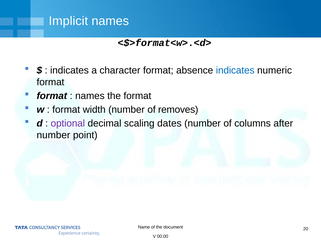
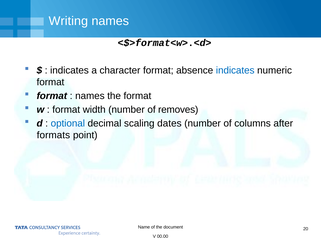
Implicit: Implicit -> Writing (68, 21)
optional colour: purple -> blue (68, 123)
number: number -> formats (53, 135)
